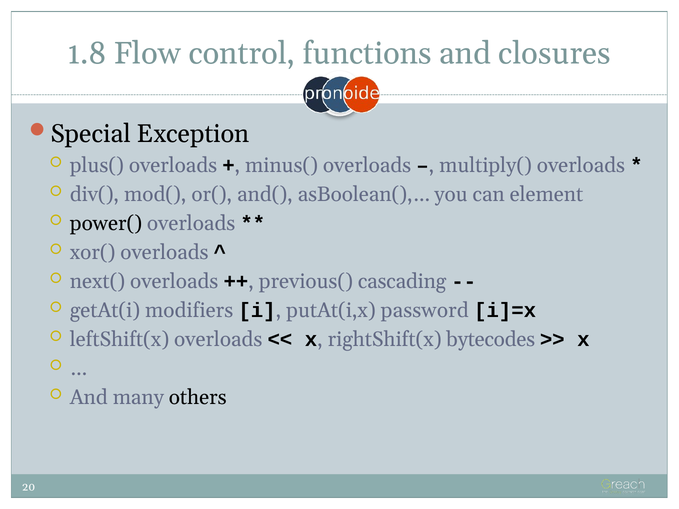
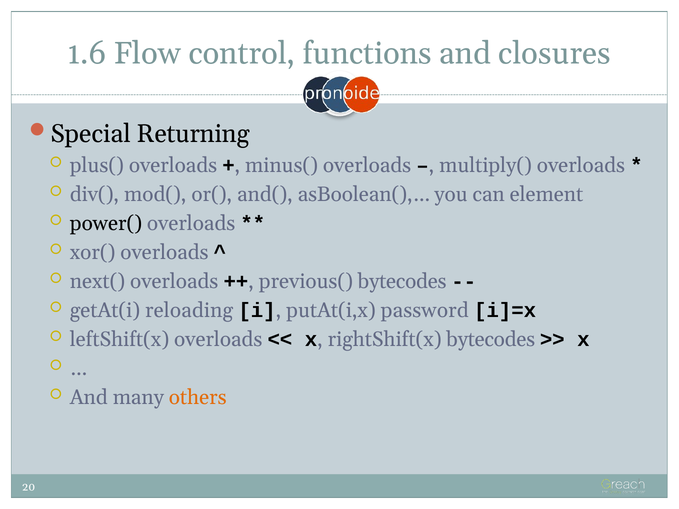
1.8: 1.8 -> 1.6 (87, 53)
Exception: Exception -> Returning (193, 134)
previous( cascading: cascading -> bytecodes (402, 281)
modifiers: modifiers -> reloading (189, 311)
others colour: black -> orange (198, 398)
